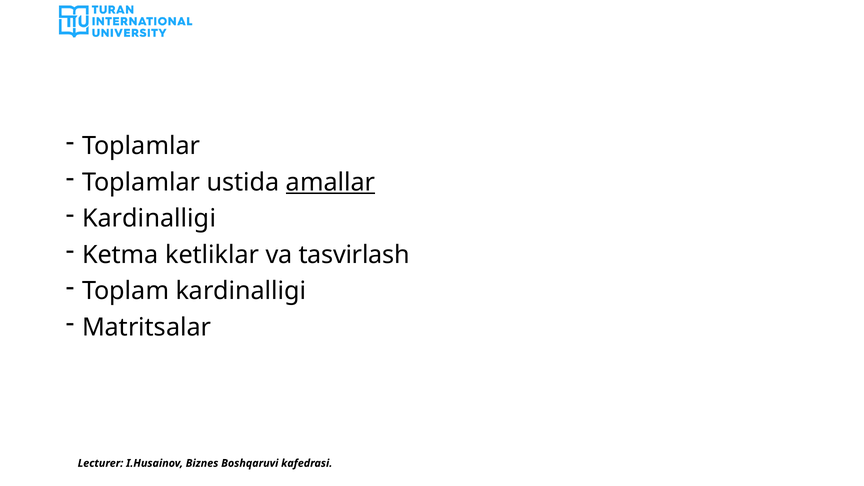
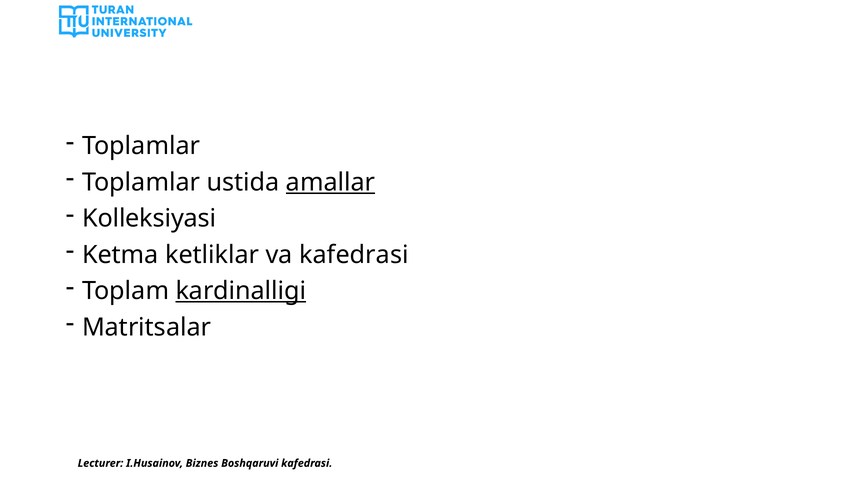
Kardinalligi: Kardinalligi -> Kolleksiyasi (149, 219)
va tasvirlash: tasvirlash -> kafedrasi (354, 255)
kardinalligi underline: none -> present (241, 291)
